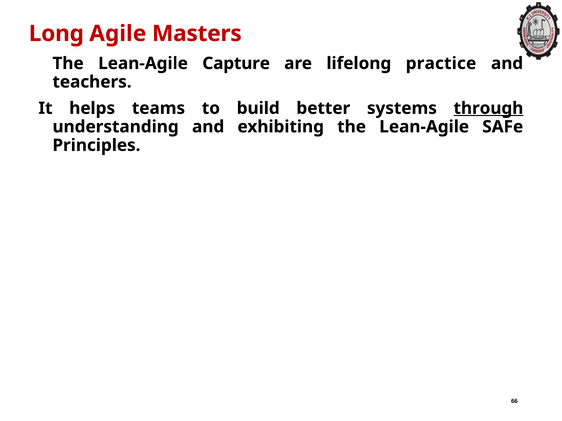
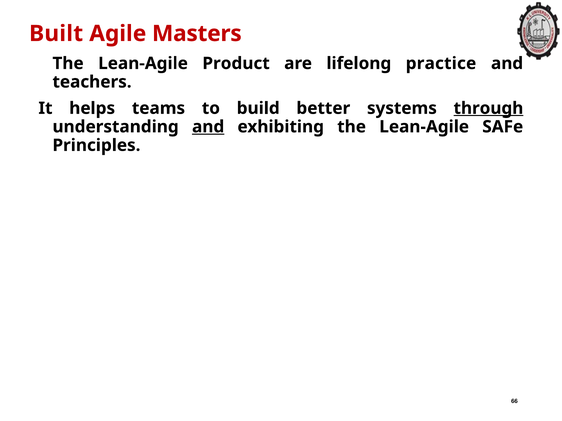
Long: Long -> Built (56, 34)
Capture: Capture -> Product (236, 63)
and underline: none -> present (208, 127)
